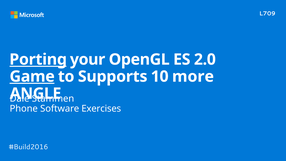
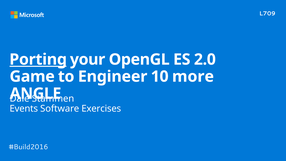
Game underline: present -> none (32, 76)
Supports: Supports -> Engineer (113, 76)
Phone: Phone -> Events (24, 109)
